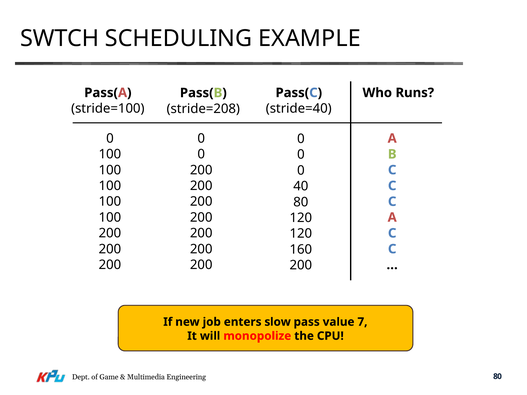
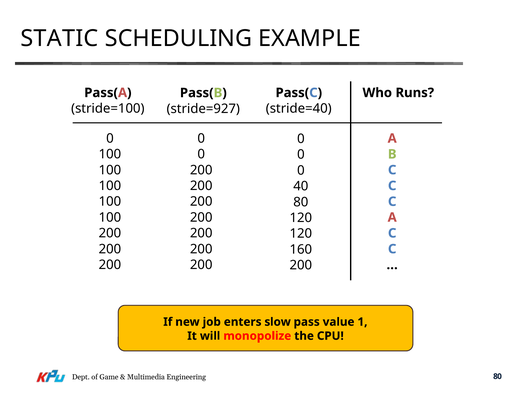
SWTCH: SWTCH -> STATIC (59, 39)
stride=208: stride=208 -> stride=927 (203, 109)
7: 7 -> 1 (362, 322)
